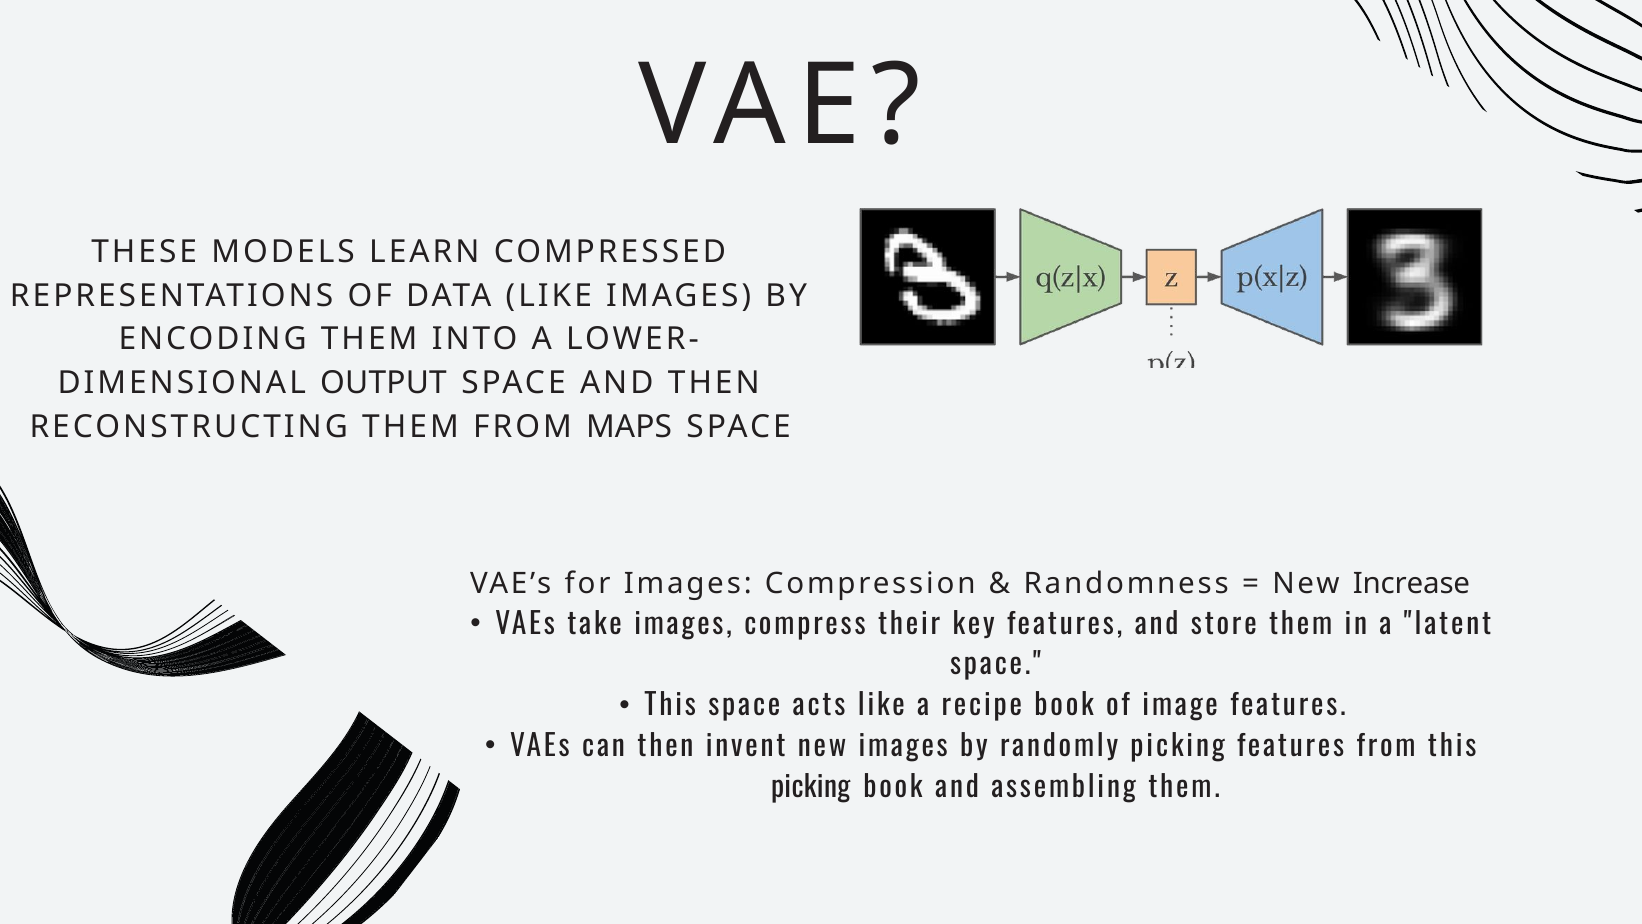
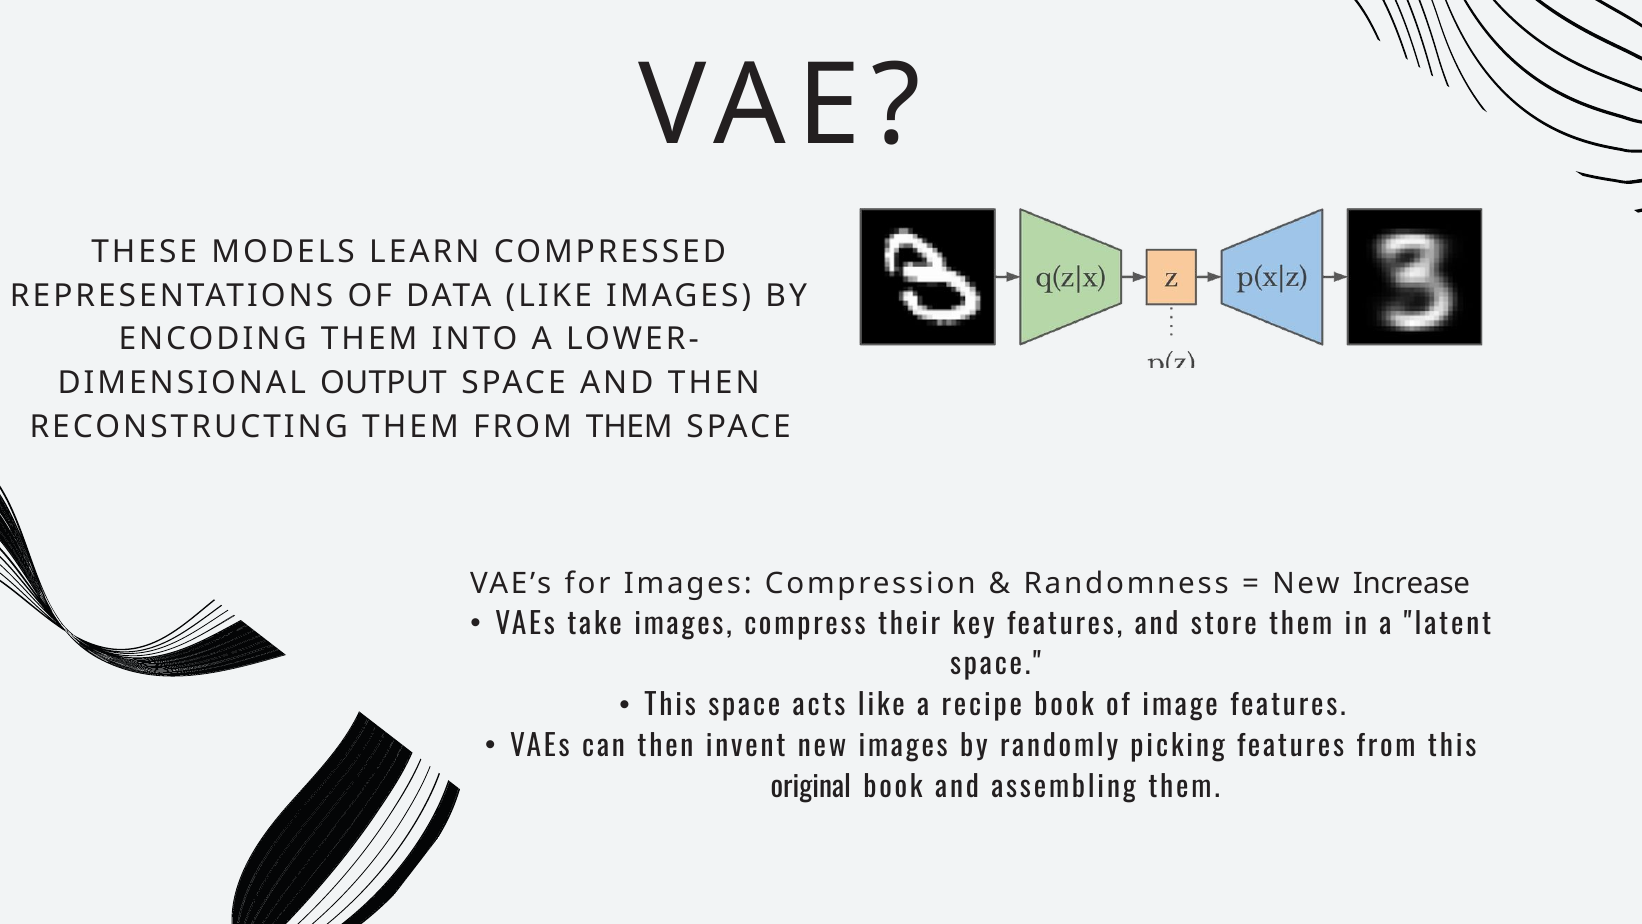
FROM MAPS: MAPS -> THEM (629, 427)
picking: picking -> original (811, 787)
